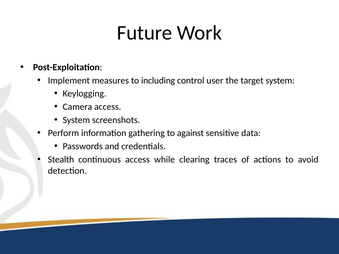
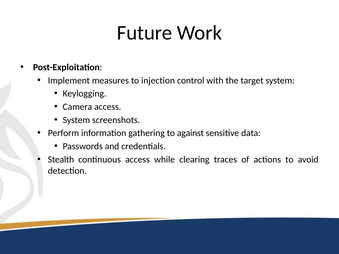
including: including -> injection (158, 81)
user: user -> with (215, 81)
